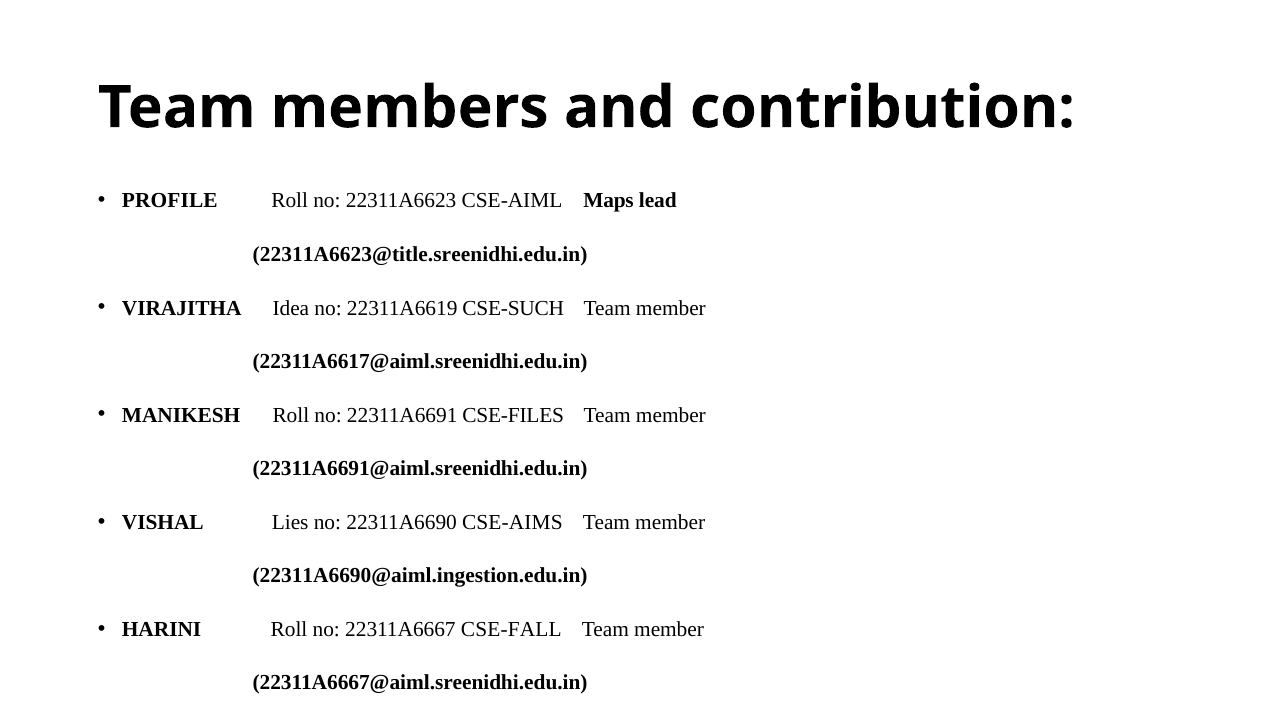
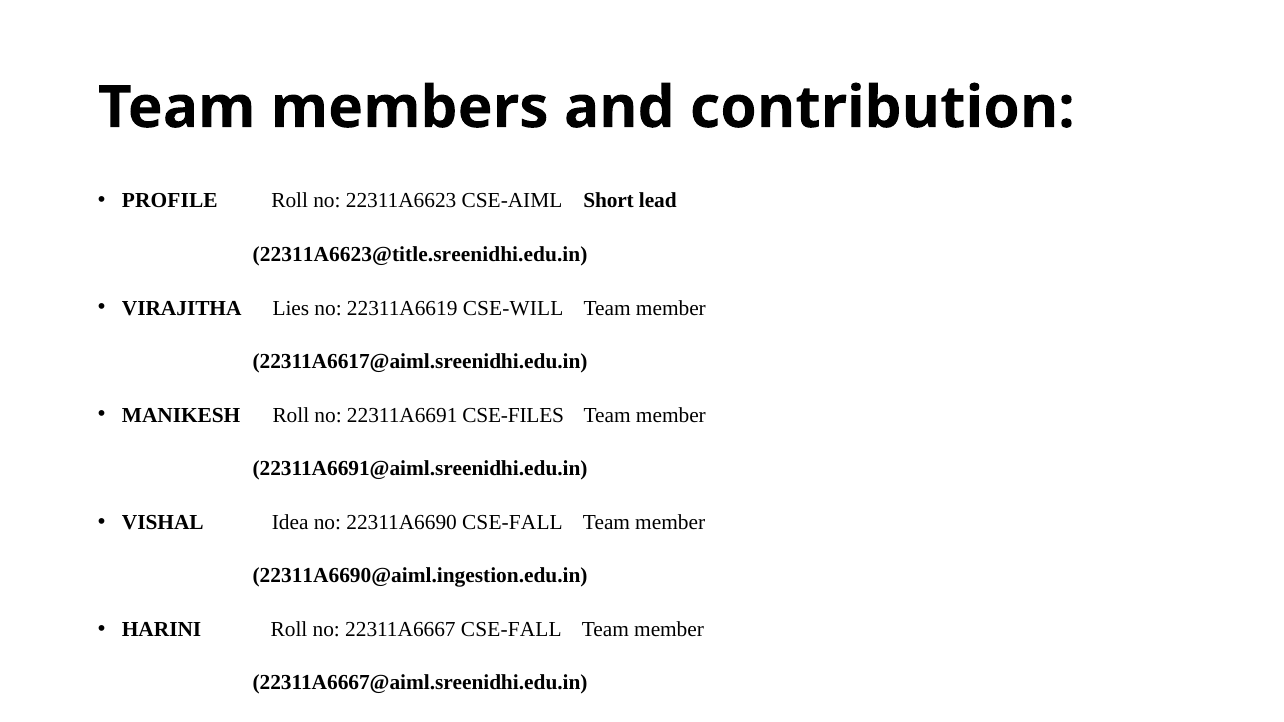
Maps: Maps -> Short (609, 201)
Idea: Idea -> Lies (291, 308)
CSE-SUCH: CSE-SUCH -> CSE-WILL (513, 308)
Lies: Lies -> Idea (290, 522)
22311A6690 CSE-AIMS: CSE-AIMS -> CSE-FALL (512, 522)
